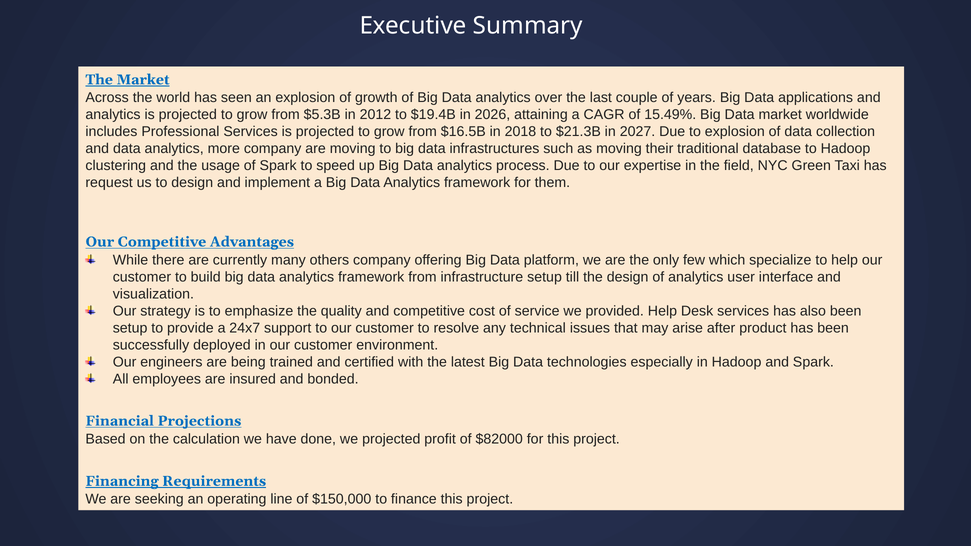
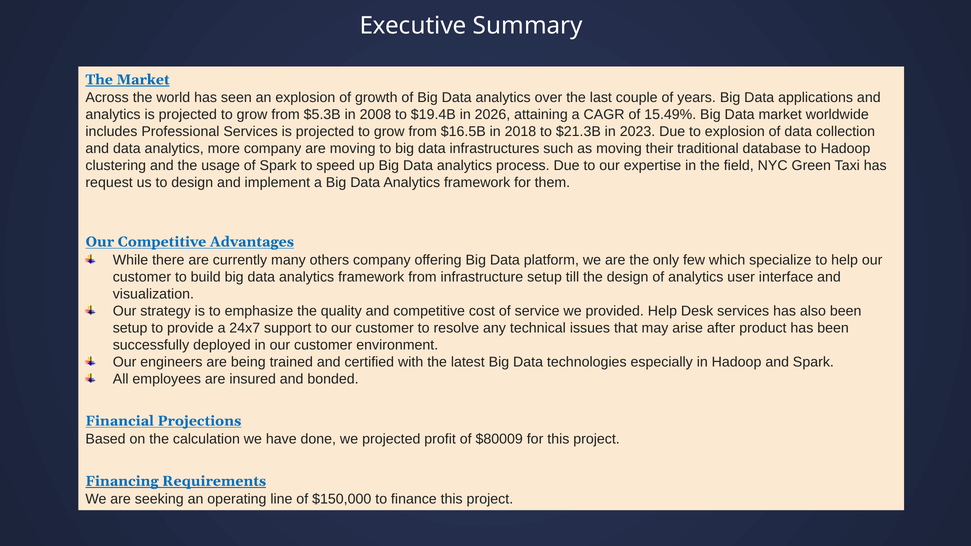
2012: 2012 -> 2008 (375, 115)
2027: 2027 -> 2023 (637, 132)
$82000: $82000 -> $80009 (499, 439)
